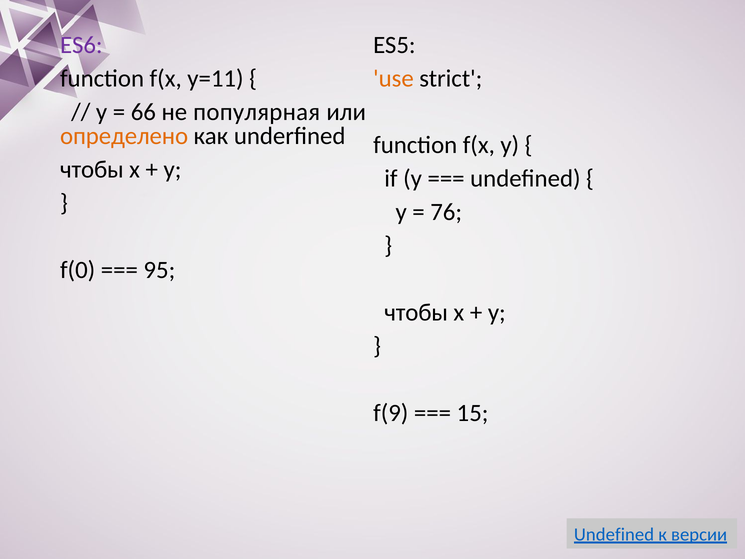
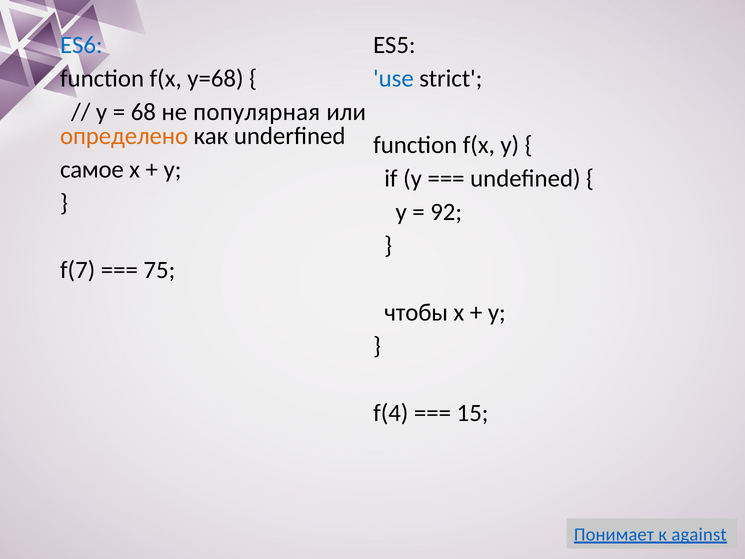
ES6 colour: purple -> blue (81, 45)
y=11: y=11 -> y=68 (215, 78)
use colour: orange -> blue (393, 78)
66: 66 -> 68 (143, 112)
чтобы: чтобы -> самое (92, 169)
76: 76 -> 92 (446, 212)
f(0: f(0 -> f(7 (78, 270)
95: 95 -> 75 (159, 270)
f(9: f(9 -> f(4 (391, 413)
Undefined: Undefined -> Понимает (614, 534)
версии: версии -> against (699, 534)
